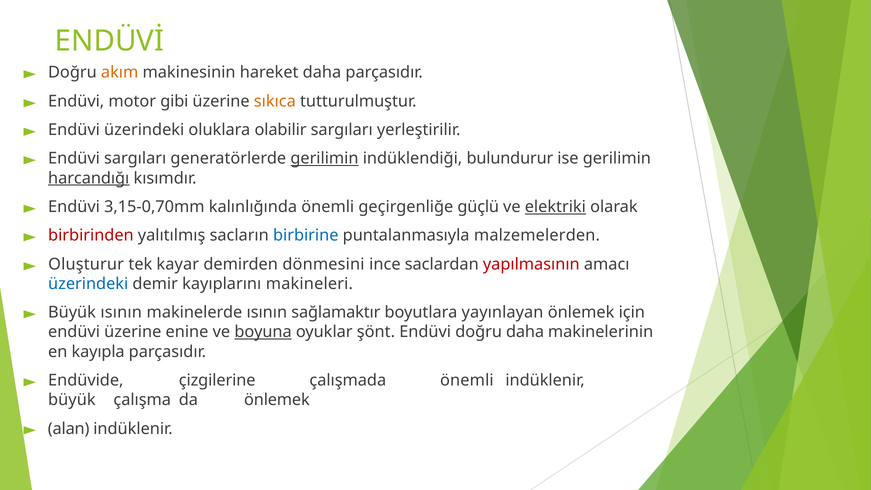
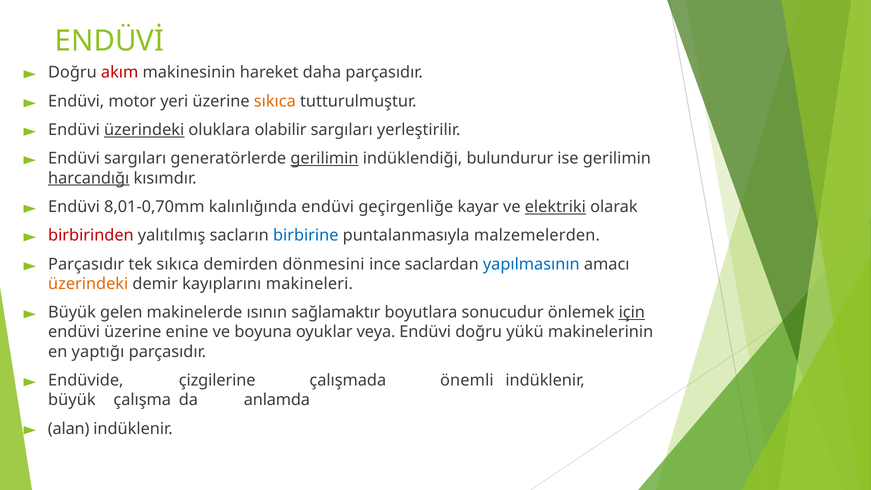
akım colour: orange -> red (120, 73)
gibi: gibi -> yeri (174, 101)
üzerindeki underline: none -> present (144, 130)
3,15-0,70mm: 3,15-0,70mm -> 8,01-0,70mm (154, 207)
kalınlığında önemli: önemli -> endüvi (328, 207)
güçlü: güçlü -> kayar (478, 207)
Oluşturur: Oluşturur -> Parçasıdır (86, 264)
tek kayar: kayar -> sıkıca (178, 264)
yapılmasının colour: red -> blue (531, 264)
üzerindeki colour: blue -> orange (88, 284)
Büyük ısının: ısının -> gelen (121, 312)
yayınlayan: yayınlayan -> sonucudur (503, 312)
için underline: none -> present (632, 312)
boyuna underline: present -> none (263, 332)
şönt: şönt -> veya (376, 332)
doğru daha: daha -> yükü (525, 332)
kayıpla: kayıpla -> yaptığı (98, 352)
da önlemek: önlemek -> anlamda (277, 400)
